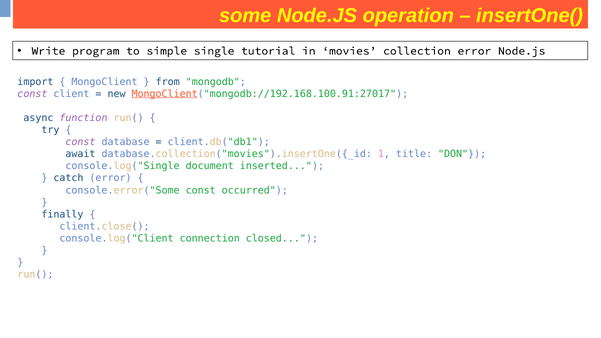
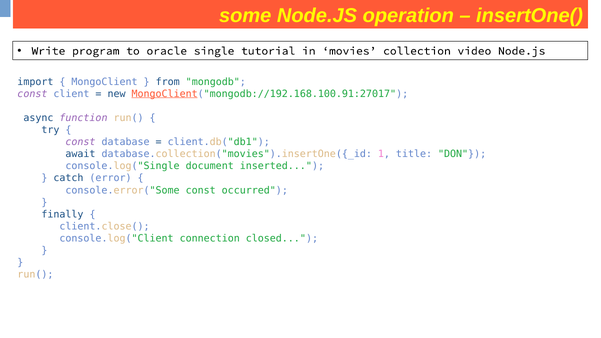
simple: simple -> oracle (167, 51)
collection error: error -> video (474, 51)
